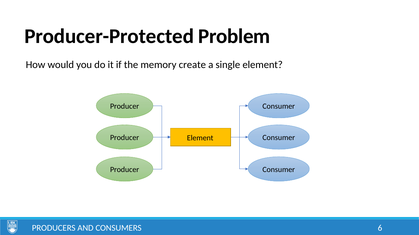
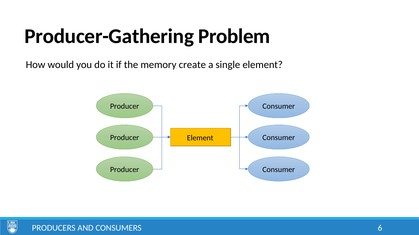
Producer-Protected: Producer-Protected -> Producer-Gathering (109, 36)
